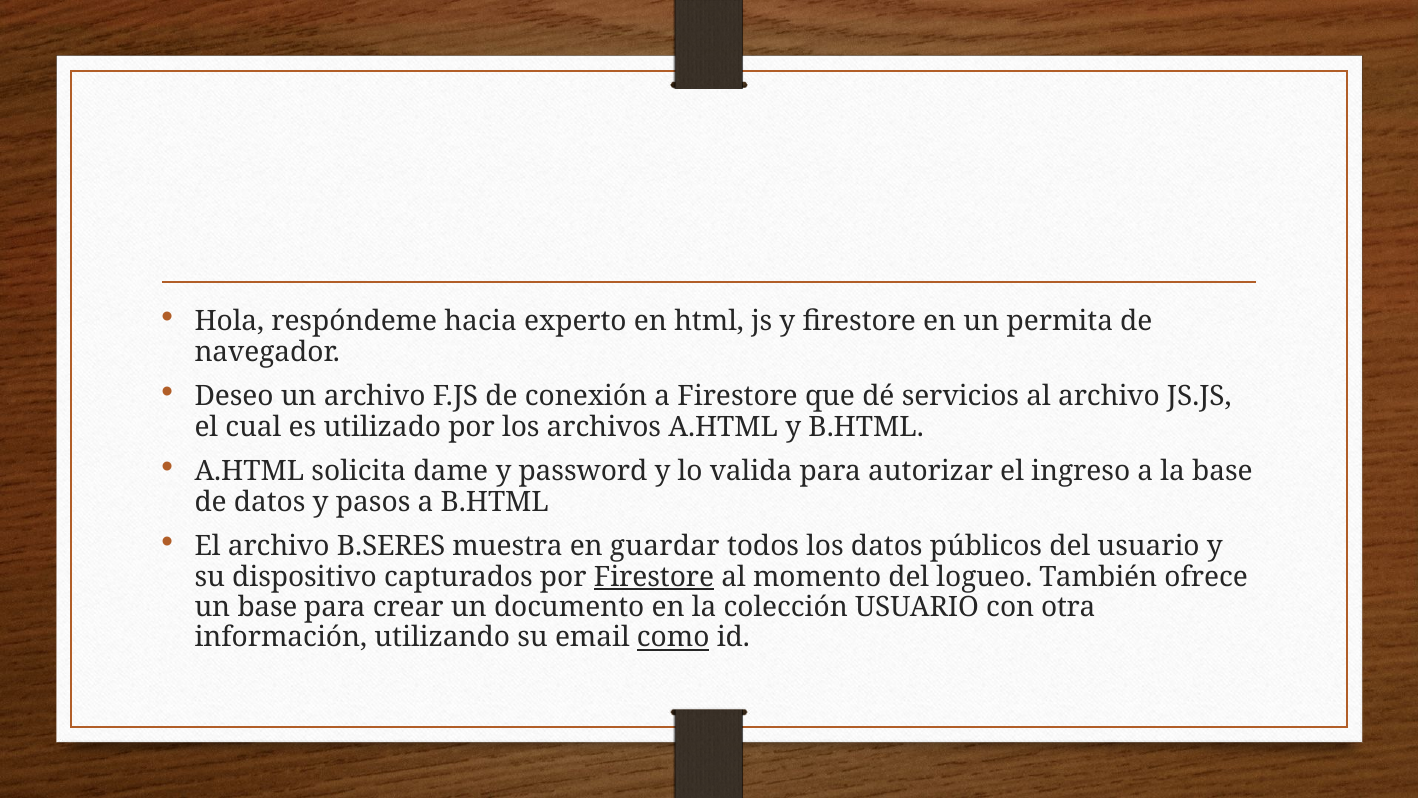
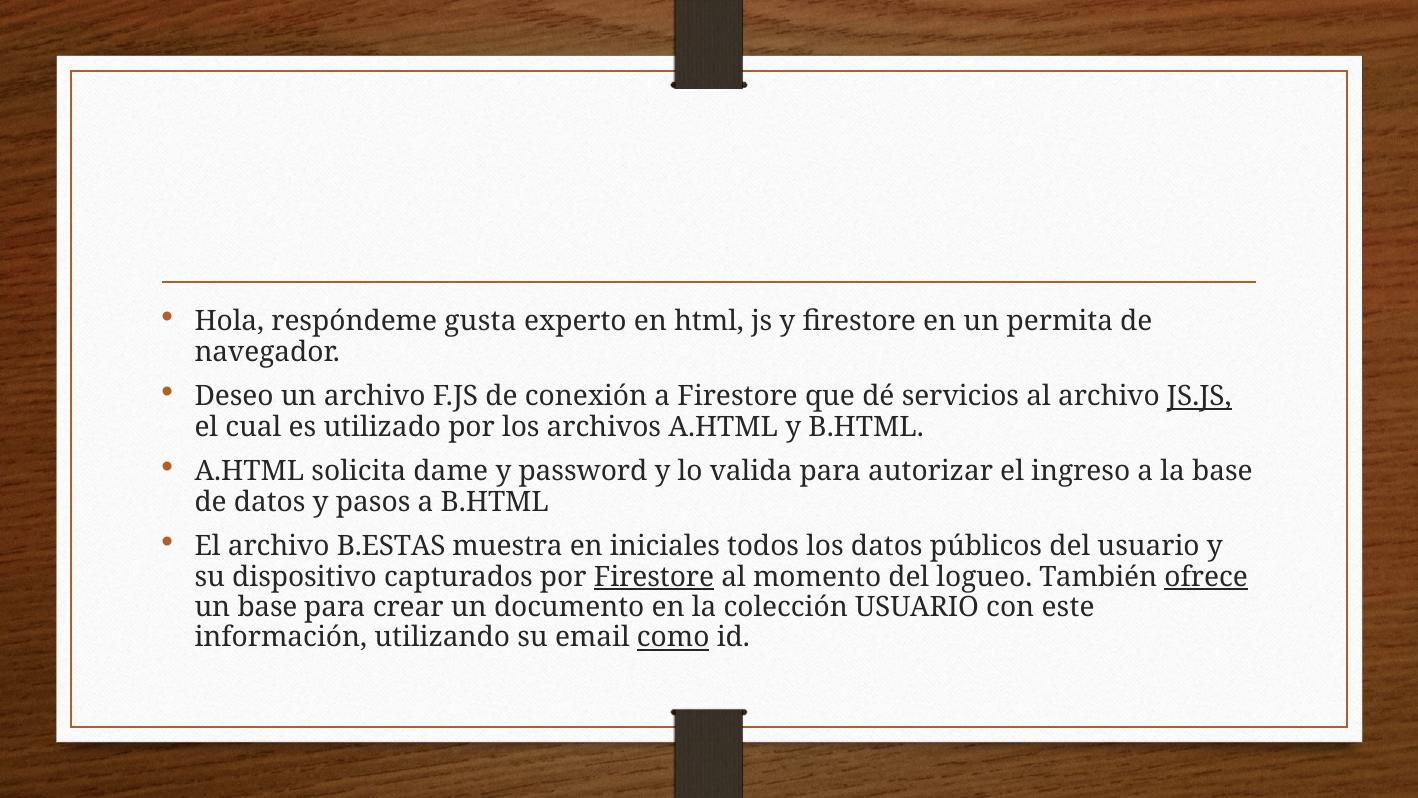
hacia: hacia -> gusta (480, 322)
JS.JS underline: none -> present (1199, 396)
B.SERES: B.SERES -> B.ESTAS (391, 546)
guardar: guardar -> iniciales (665, 546)
ofrece underline: none -> present (1206, 577)
otra: otra -> este (1068, 607)
